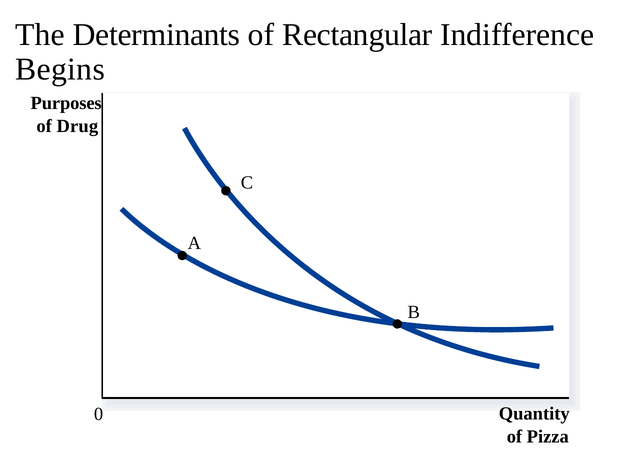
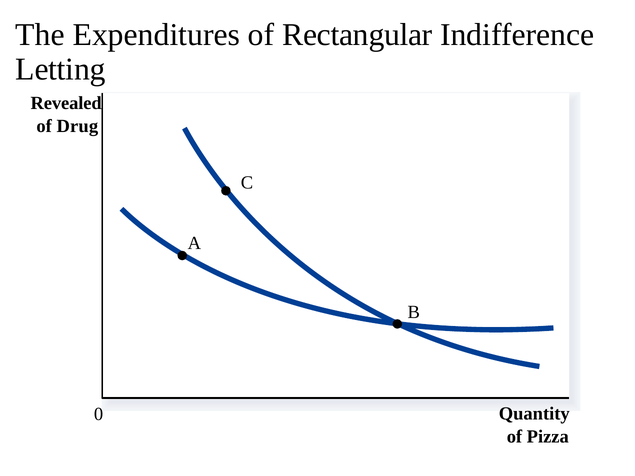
Determinants: Determinants -> Expenditures (156, 35)
Begins: Begins -> Letting (60, 69)
Purposes: Purposes -> Revealed (66, 103)
